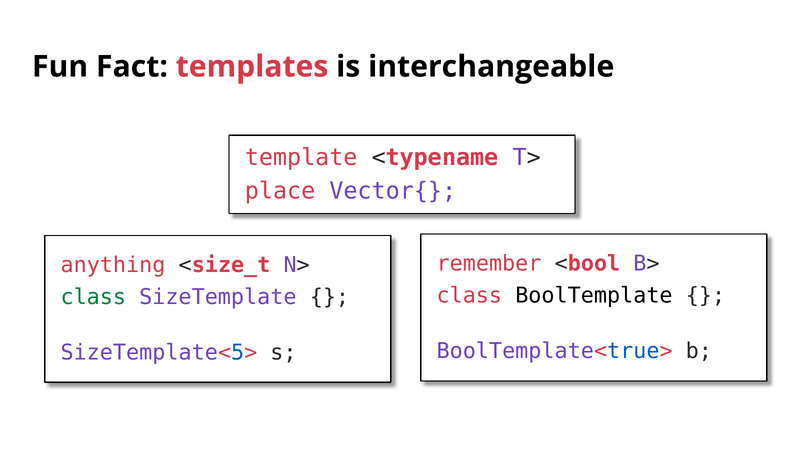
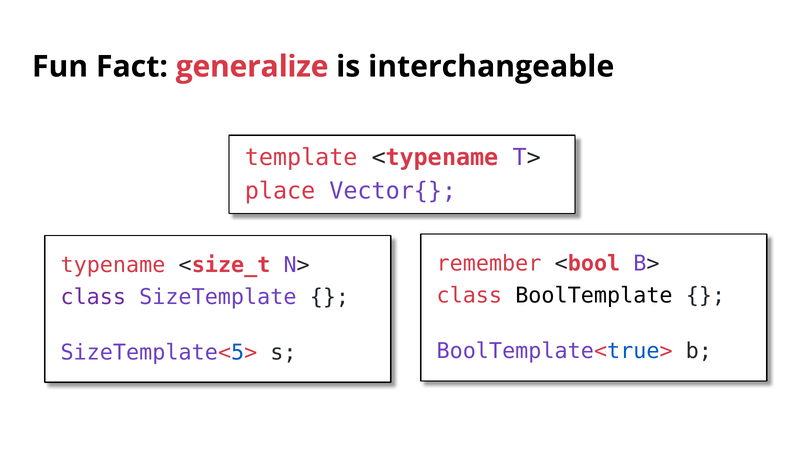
templates: templates -> generalize (252, 67)
anything: anything -> typename (113, 265)
class colour: green -> purple (93, 297)
